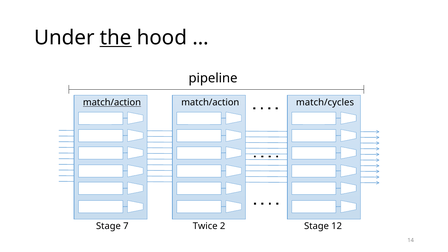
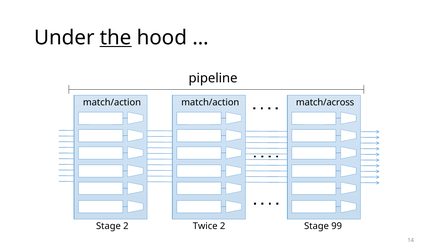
match/action underline: present -> none (112, 102)
match/cycles: match/cycles -> match/across (325, 102)
Stage 7: 7 -> 2 (126, 226)
12: 12 -> 99 (337, 226)
